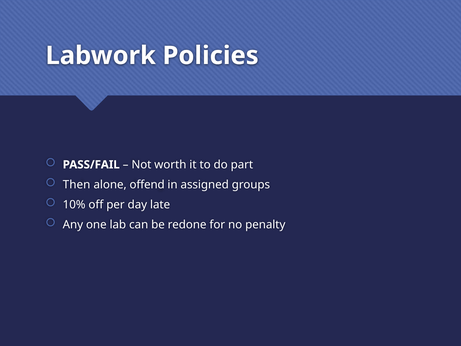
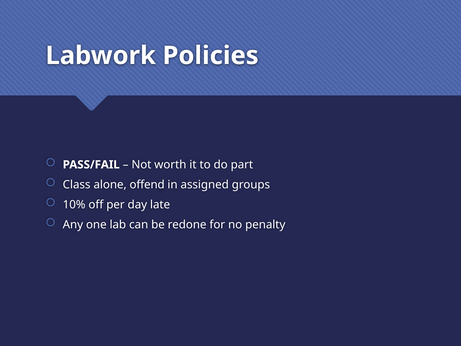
Then: Then -> Class (77, 185)
